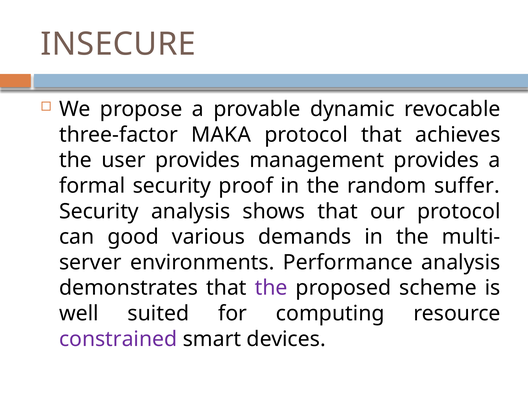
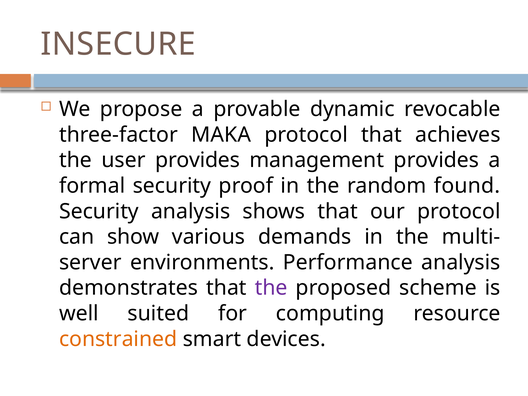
suffer: suffer -> found (467, 186)
good: good -> show (133, 237)
constrained colour: purple -> orange (118, 339)
